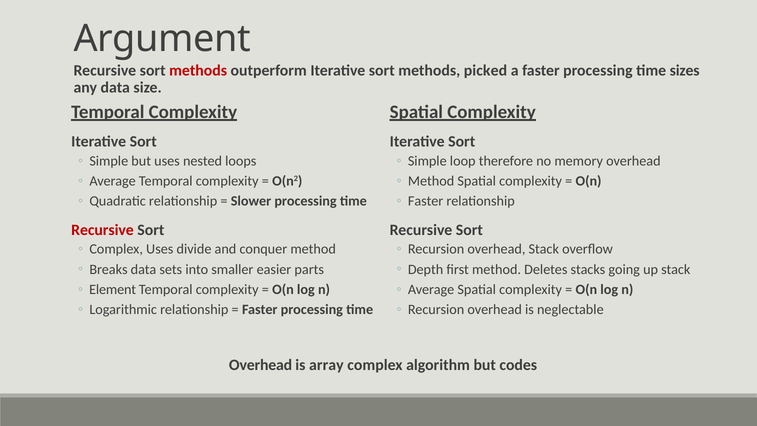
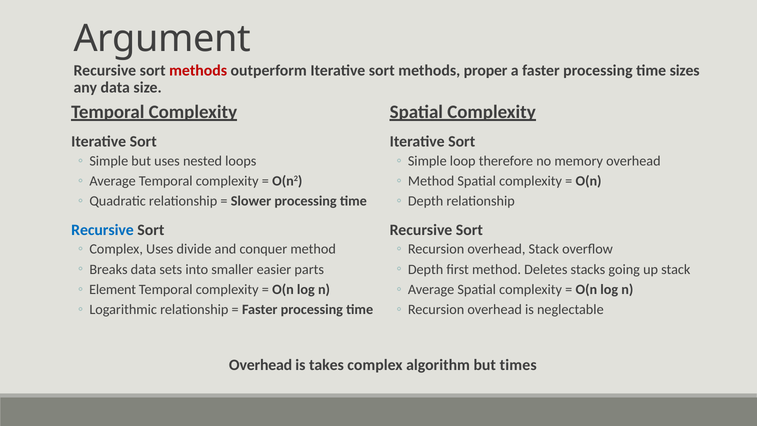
picked: picked -> proper (486, 71)
Faster: Faster -> Depth (426, 201)
Recursive colour: red -> blue (103, 230)
array: array -> takes (326, 365)
codes: codes -> times (518, 365)
